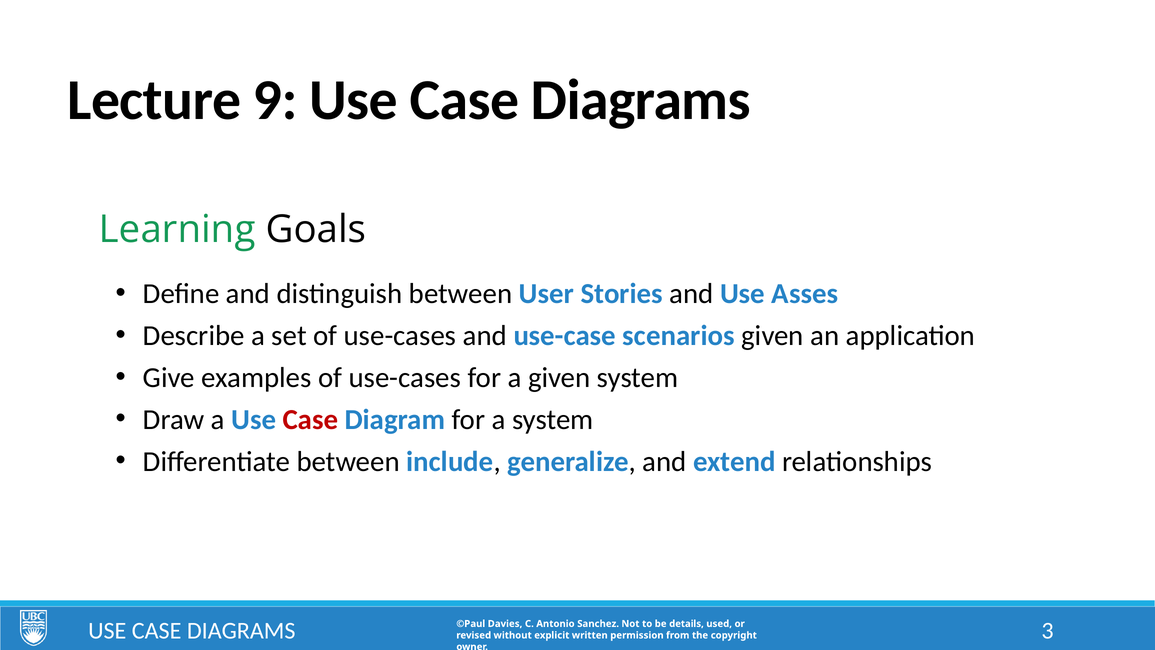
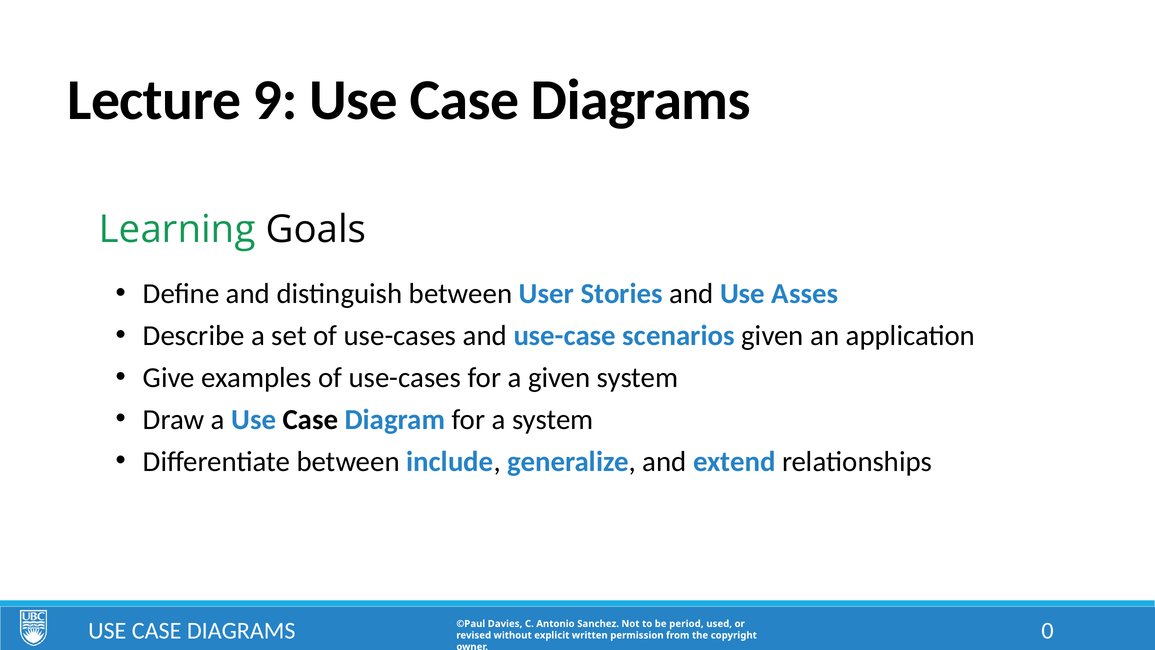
Case colour: red -> black (310, 419)
3: 3 -> 0 (1047, 631)
details: details -> period (686, 623)
